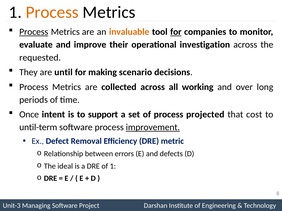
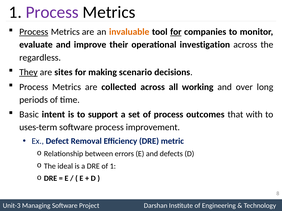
Process colour: orange -> purple (52, 12)
requested: requested -> regardless (40, 58)
They underline: none -> present (28, 72)
until: until -> sites (63, 72)
Once: Once -> Basic (29, 115)
projected: projected -> outcomes (205, 115)
cost: cost -> with (254, 115)
until-term: until-term -> uses-term (38, 128)
improvement underline: present -> none (153, 128)
